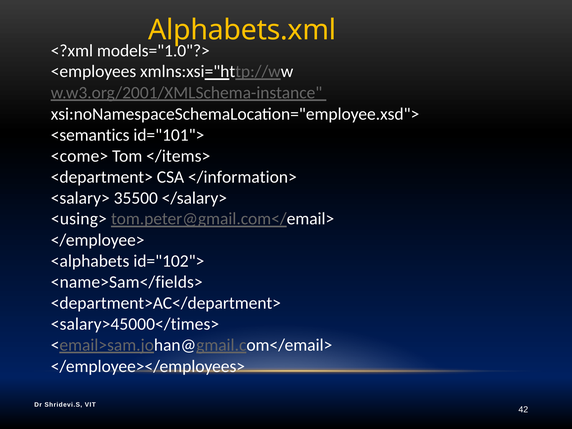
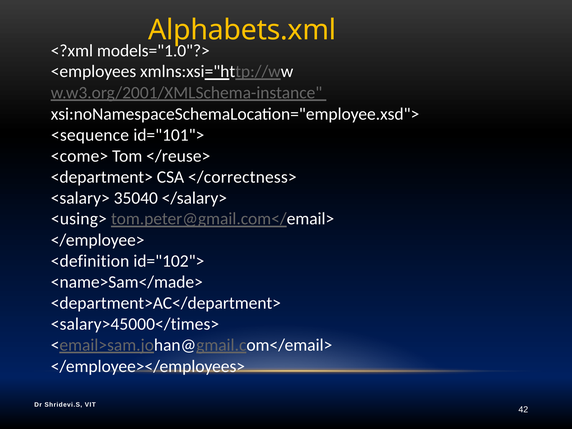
<semantics: <semantics -> <sequence (90, 135)
</items>: </items> -> </reuse> (178, 156)
</information>: </information> -> </correctness> (242, 177)
35500: 35500 -> 35040 (136, 198)
<alphabets: <alphabets -> <definition (90, 261)
<name>Sam</fields>: <name>Sam</fields> -> <name>Sam</made> (127, 282)
